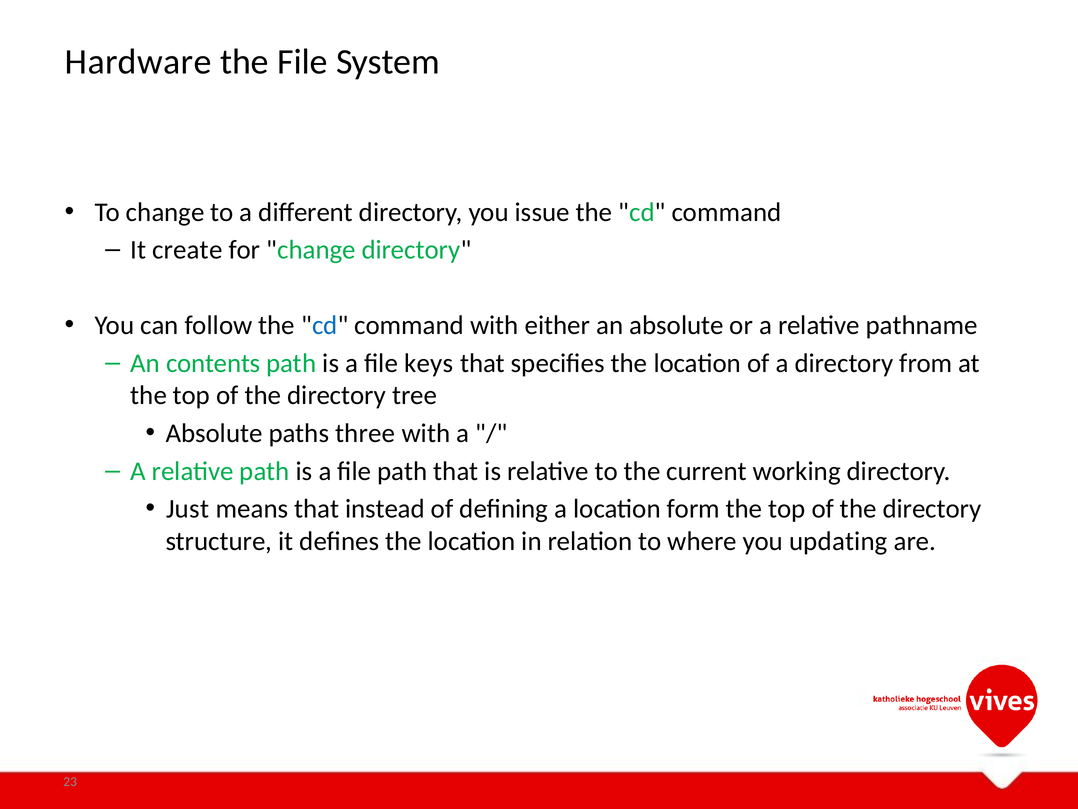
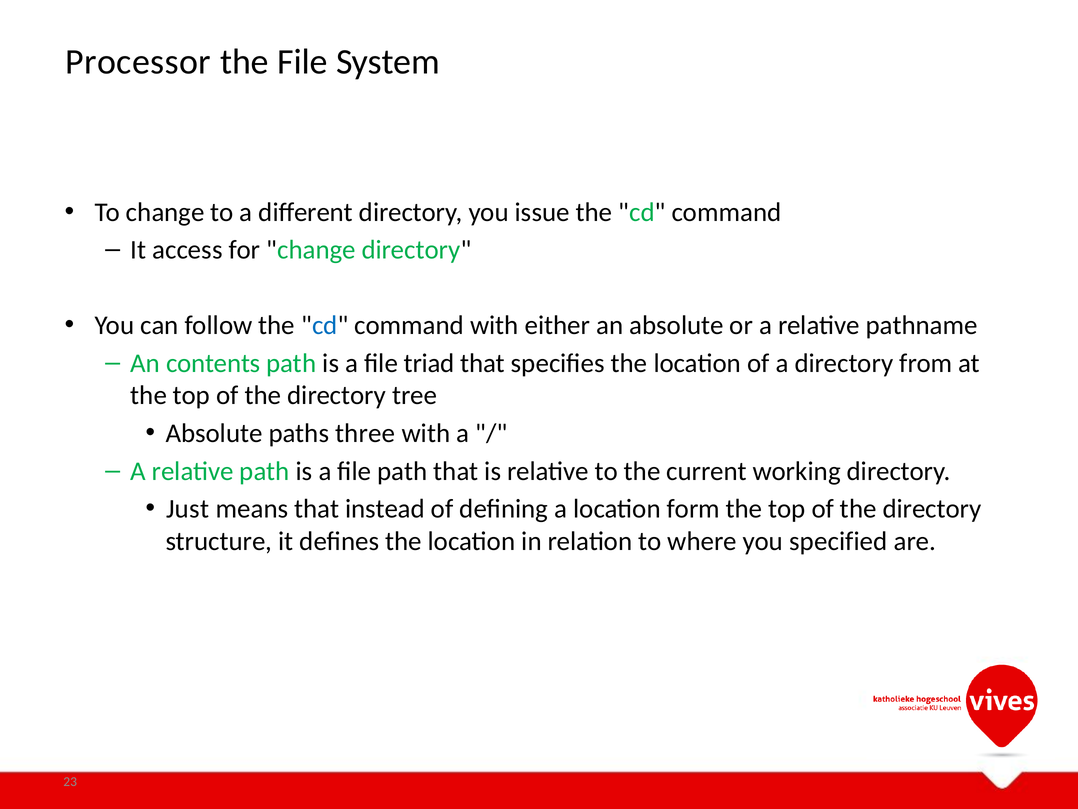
Hardware: Hardware -> Processor (138, 62)
create: create -> access (187, 250)
keys: keys -> triad (429, 363)
updating: updating -> specified (838, 541)
